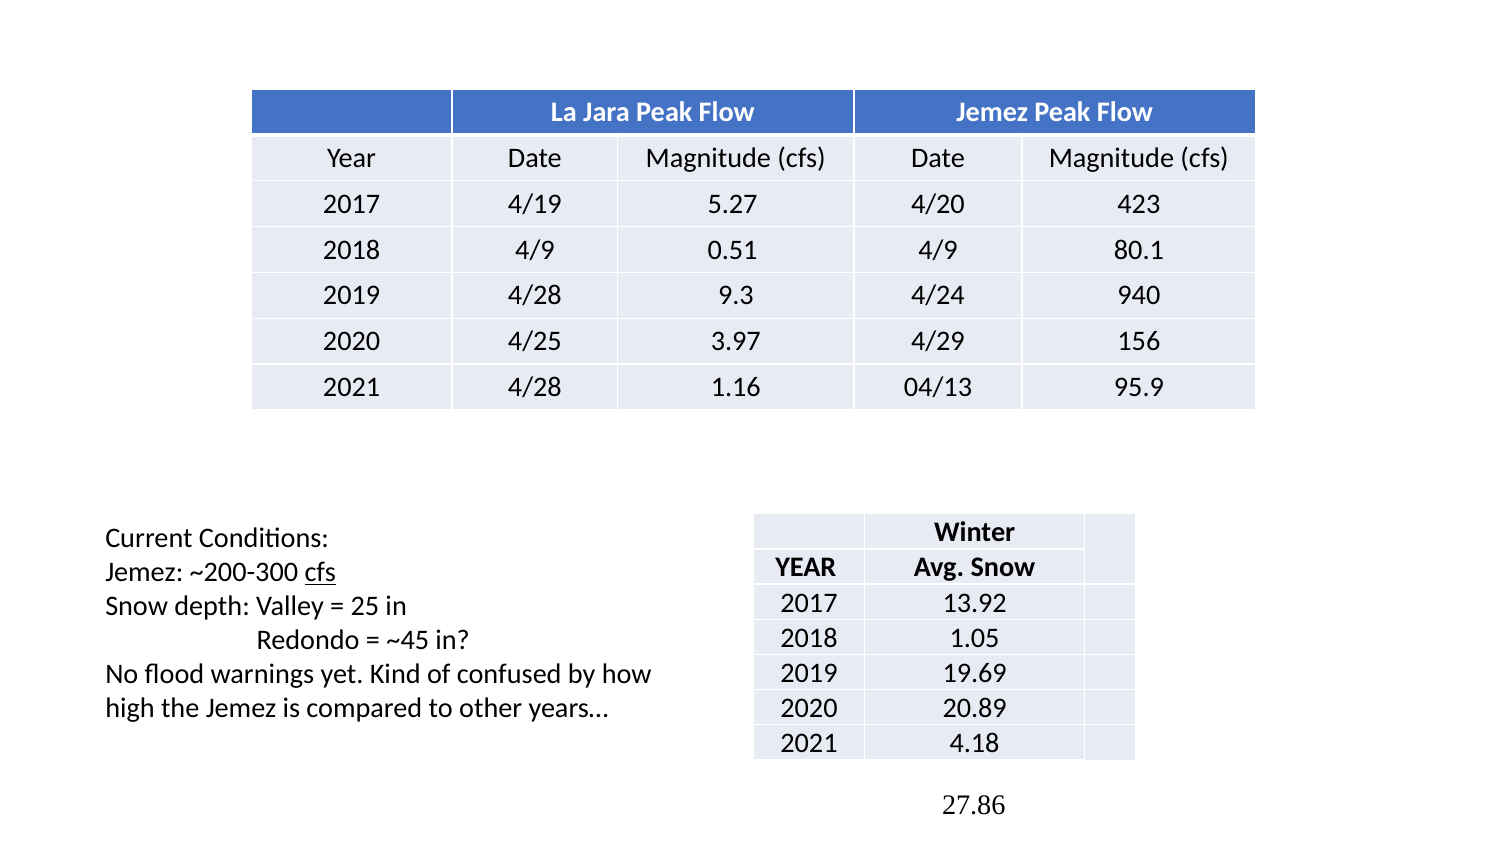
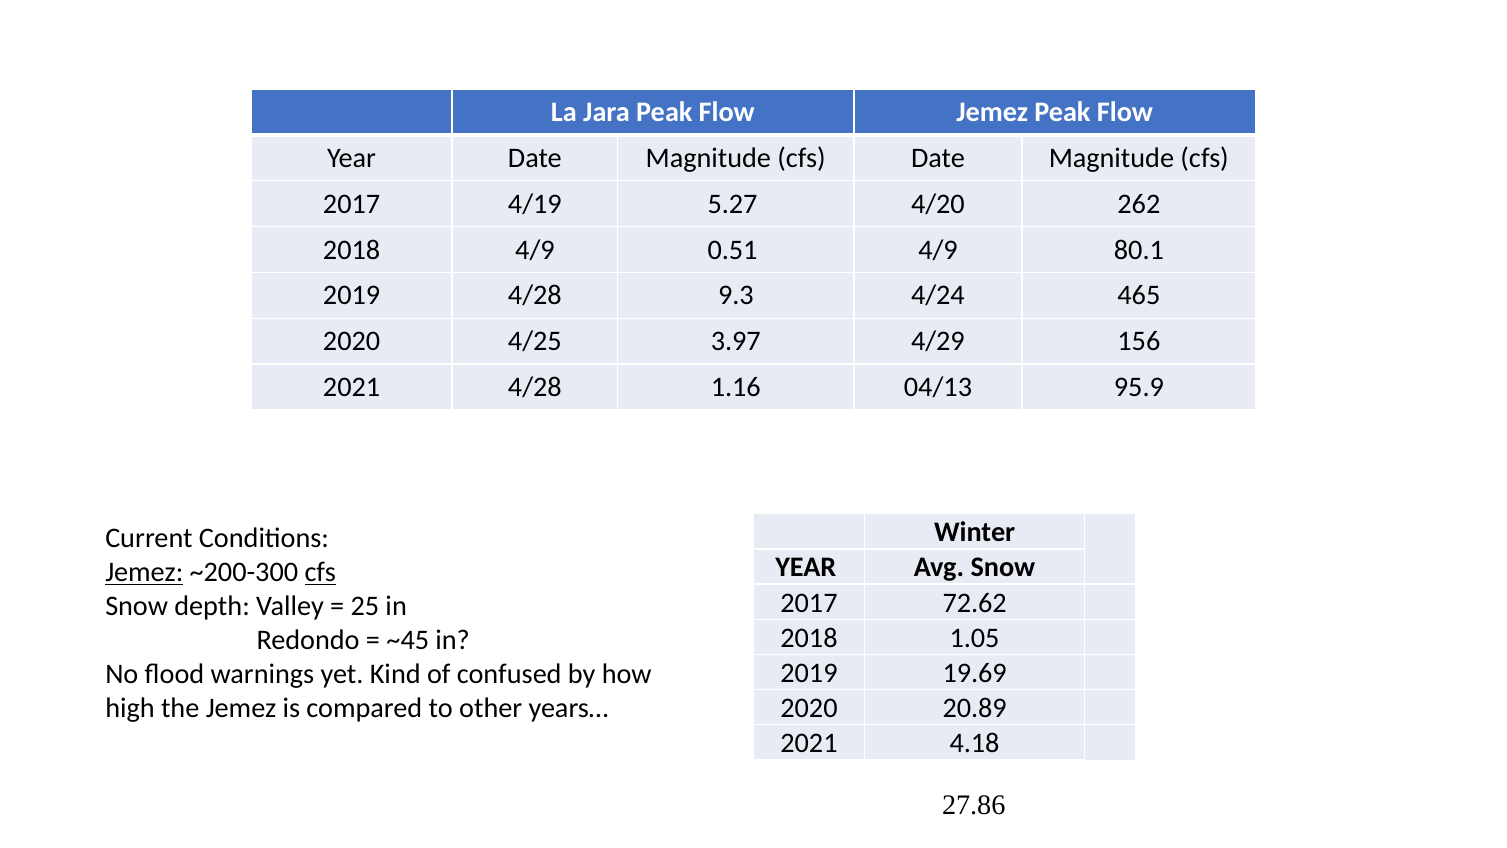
423: 423 -> 262 (1139, 204)
940: 940 -> 465 (1139, 296)
Jemez underline: none -> present (144, 572)
13.92: 13.92 -> 72.62 (975, 603)
